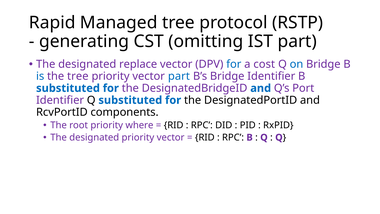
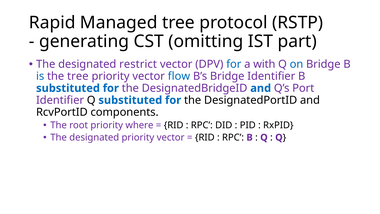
replace: replace -> restrict (138, 64)
cost: cost -> with (264, 64)
vector part: part -> flow (179, 76)
